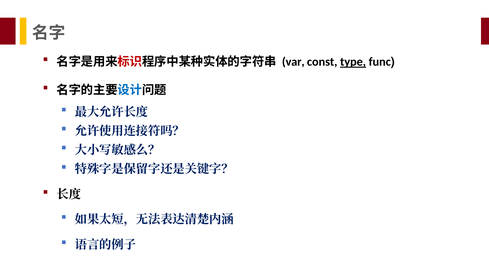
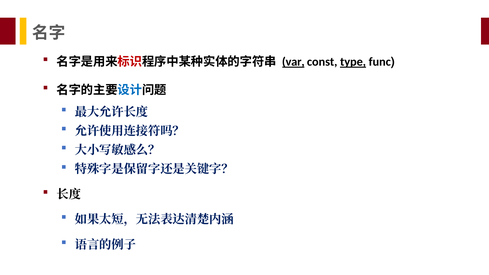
var underline: none -> present (293, 62)
